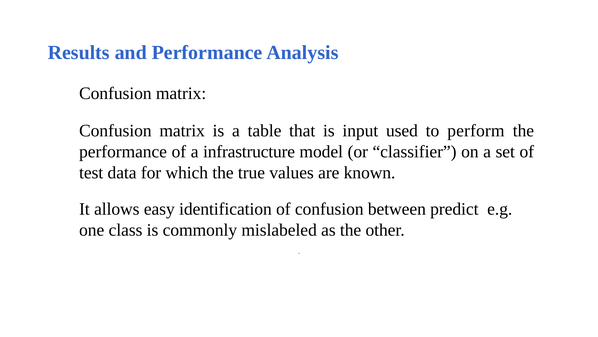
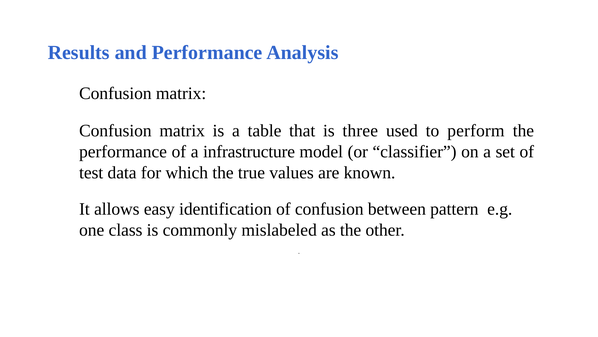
input: input -> three (360, 131)
predict: predict -> pattern (454, 209)
